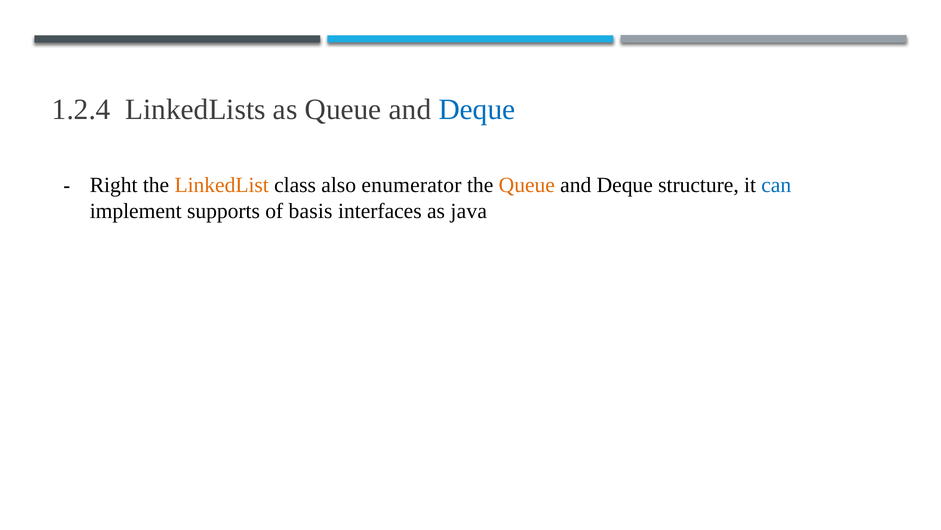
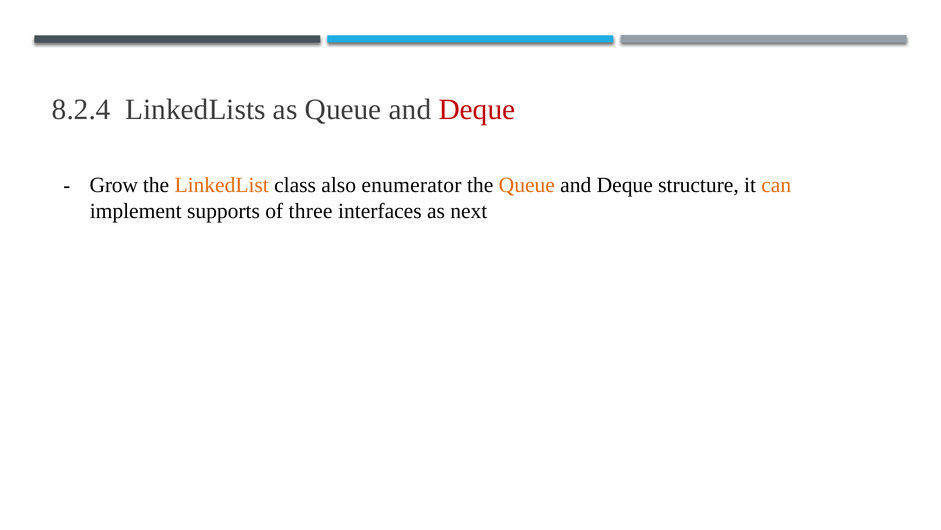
1.2.4: 1.2.4 -> 8.2.4 (81, 109)
Deque colour: blue -> red (477, 109)
Right: Right -> Grow (114, 185)
can colour: blue -> orange (776, 185)
basis: basis -> three (311, 211)
java: java -> next (469, 211)
